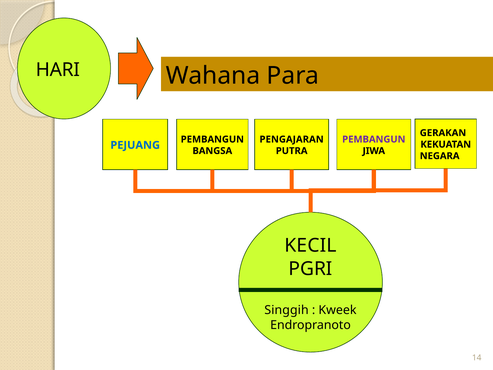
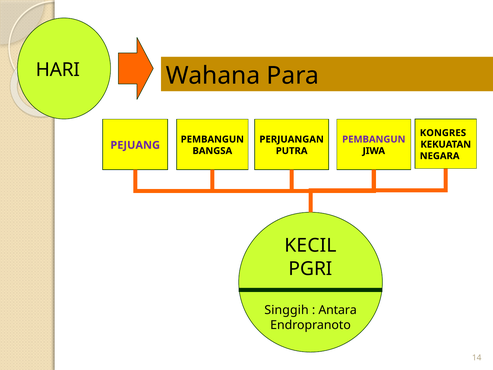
GERAKAN: GERAKAN -> KONGRES (443, 133)
PENGAJARAN: PENGAJARAN -> PERJUANGAN (292, 139)
PEJUANG colour: blue -> purple (135, 145)
Kweek: Kweek -> Antara (338, 310)
